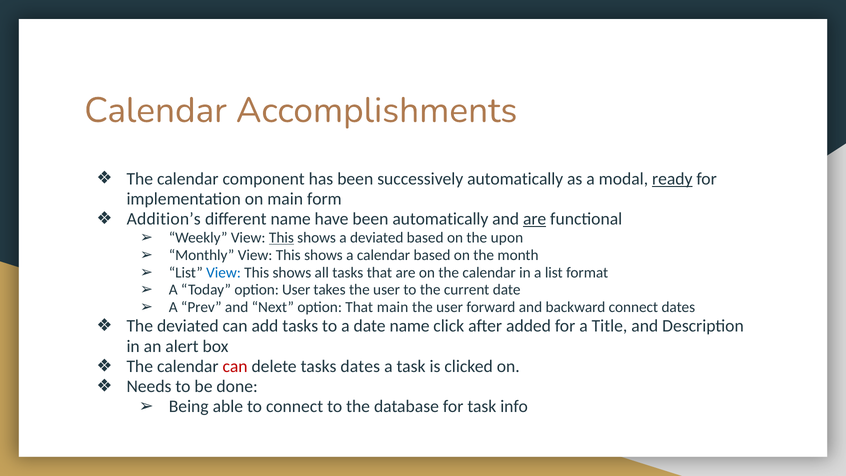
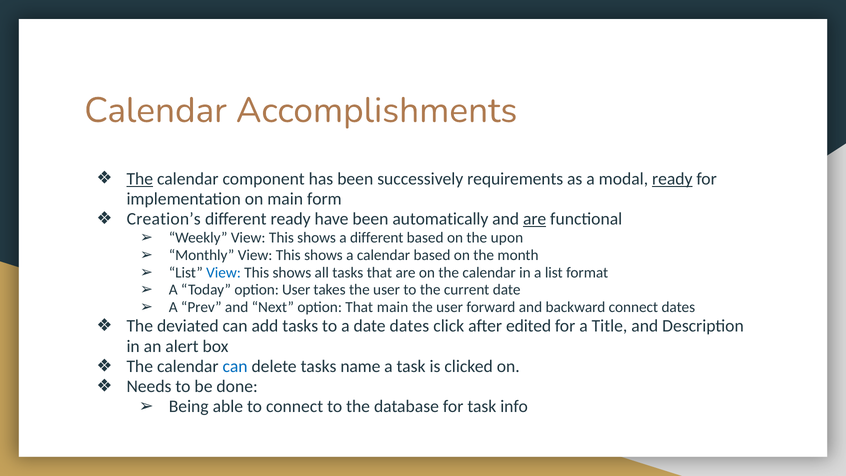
The underline: none -> present (140, 179)
successively automatically: automatically -> requirements (515, 179)
Addition’s: Addition’s -> Creation’s (164, 219)
different name: name -> ready (291, 219)
This underline: present -> none (281, 238)
a deviated: deviated -> different (377, 238)
date name: name -> dates (409, 326)
added: added -> edited (529, 326)
can colour: red -> blue (235, 366)
tasks dates: dates -> name (360, 366)
